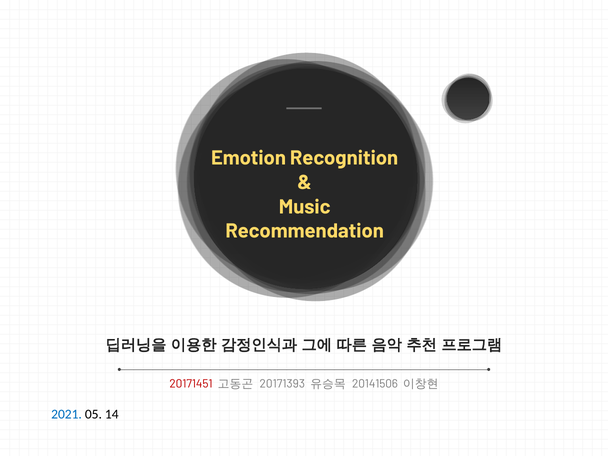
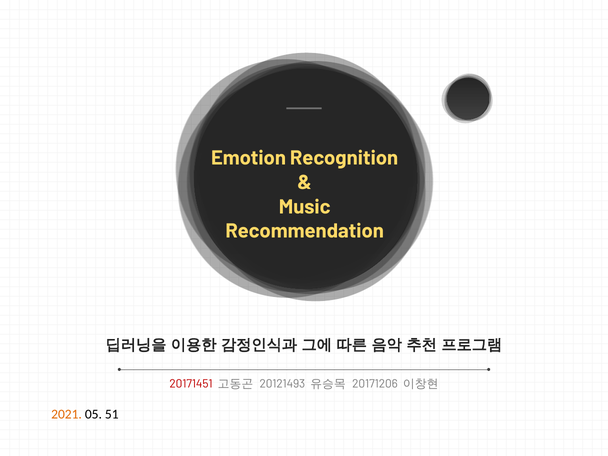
20171393: 20171393 -> 20121493 (282, 384)
20141506: 20141506 -> 20171206 (375, 384)
2021 colour: blue -> orange (67, 414)
14: 14 -> 51 (112, 414)
